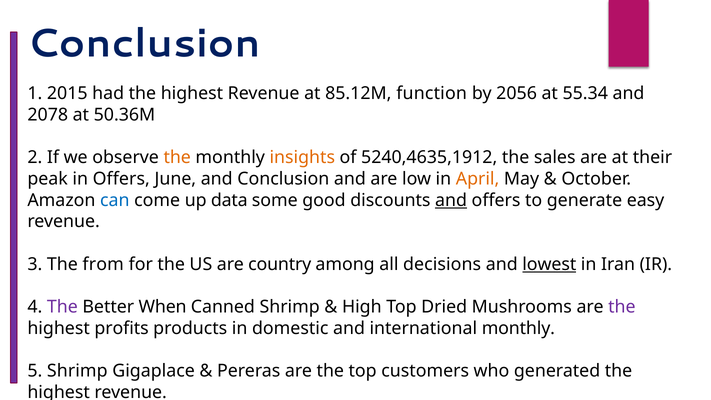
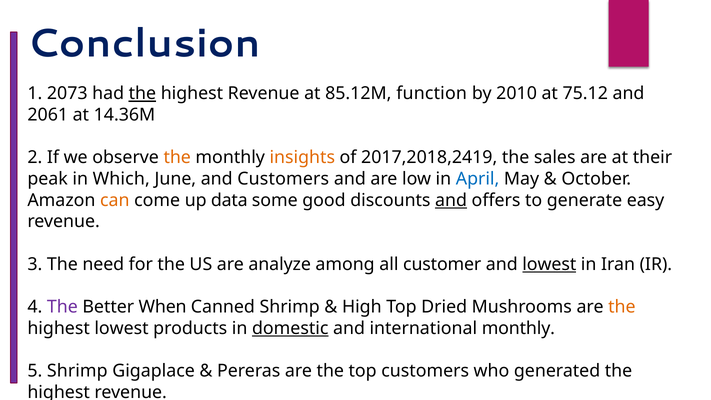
2015: 2015 -> 2073 (67, 94)
the underline: none -> present (142, 94)
2056: 2056 -> 2010 (517, 94)
55.34: 55.34 -> 75.12 (585, 94)
2078: 2078 -> 2061 (48, 115)
50.36M: 50.36M -> 14.36M (124, 115)
5240,4635,1912: 5240,4635,1912 -> 2017,2018,2419 (429, 158)
in Offers: Offers -> Which (121, 179)
and Conclusion: Conclusion -> Customers (283, 179)
April colour: orange -> blue (478, 179)
can colour: blue -> orange (115, 200)
from: from -> need (103, 264)
country: country -> analyze (280, 264)
decisions: decisions -> customer (442, 264)
the colour: purple -> orange (622, 307)
highest profits: profits -> lowest (122, 328)
domestic underline: none -> present (290, 328)
